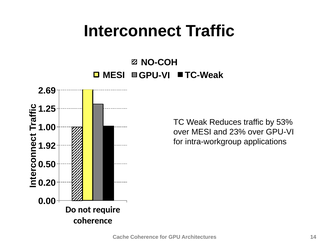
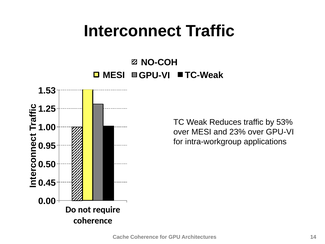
2.69: 2.69 -> 1.53 (47, 91)
1.92: 1.92 -> 0.95 (47, 146)
0.20: 0.20 -> 0.45 (47, 183)
